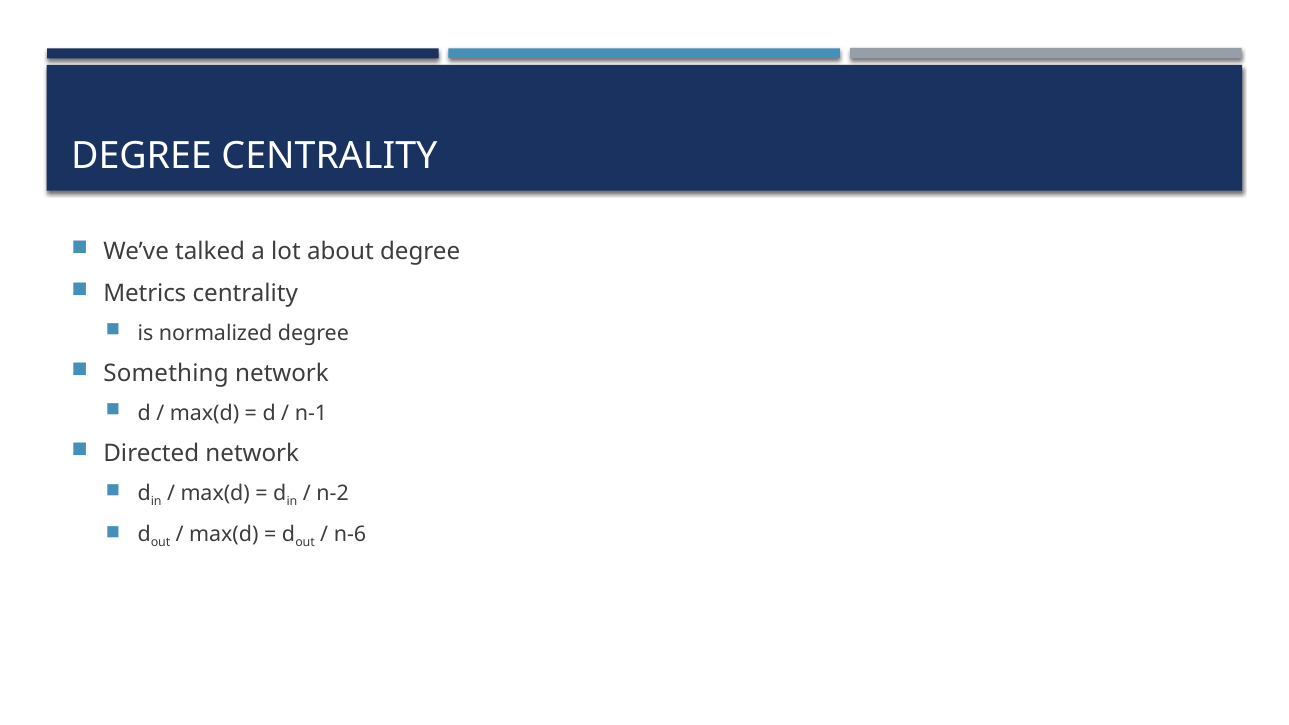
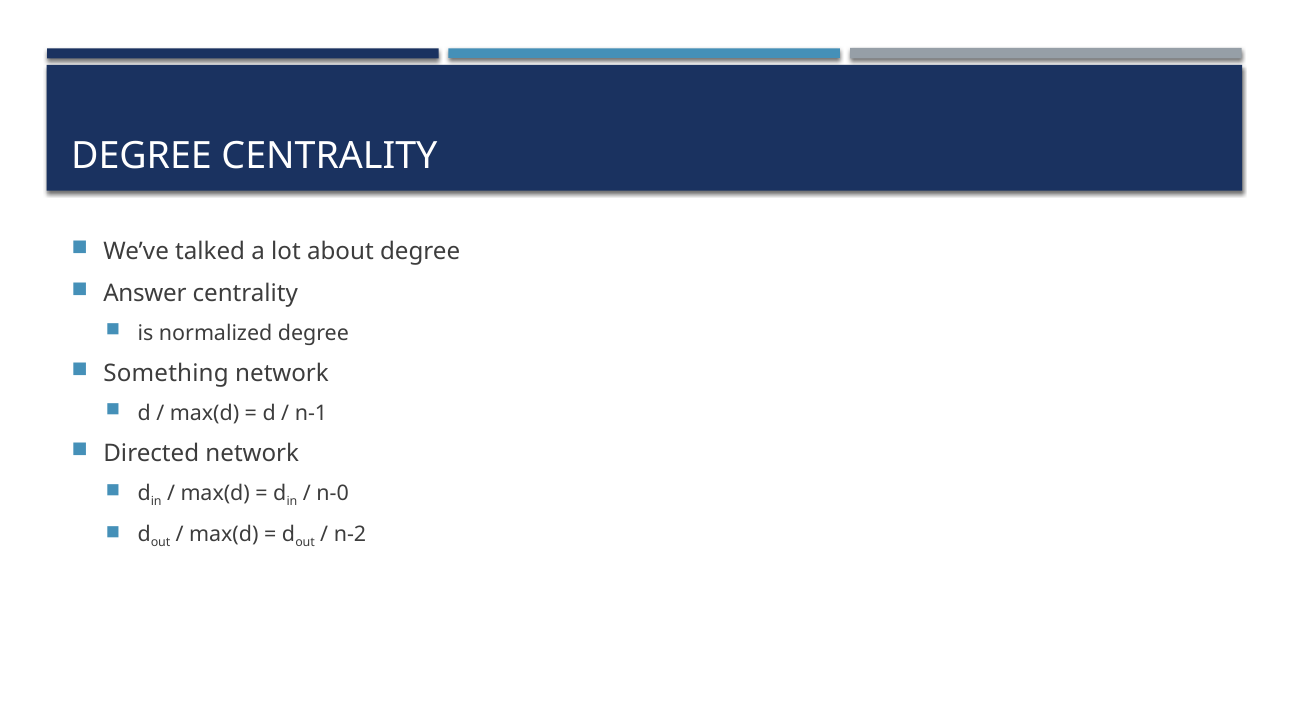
Metrics: Metrics -> Answer (145, 293)
n-2: n-2 -> n-0 (333, 493)
n-6: n-6 -> n-2 (350, 535)
